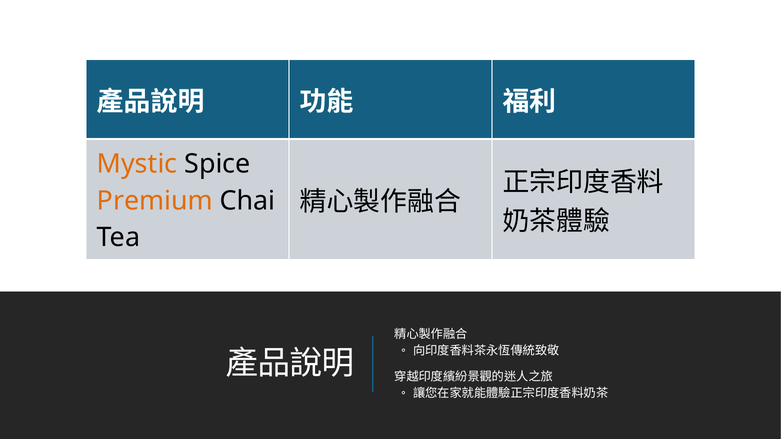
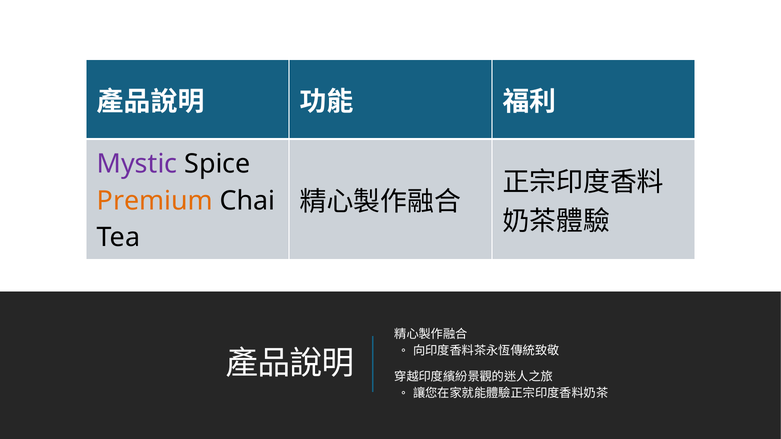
Mystic colour: orange -> purple (137, 164)
